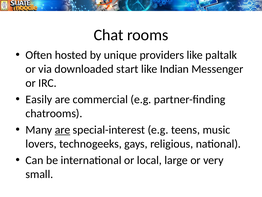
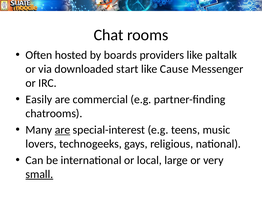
unique: unique -> boards (120, 55)
Indian: Indian -> Cause (174, 69)
small underline: none -> present (39, 174)
